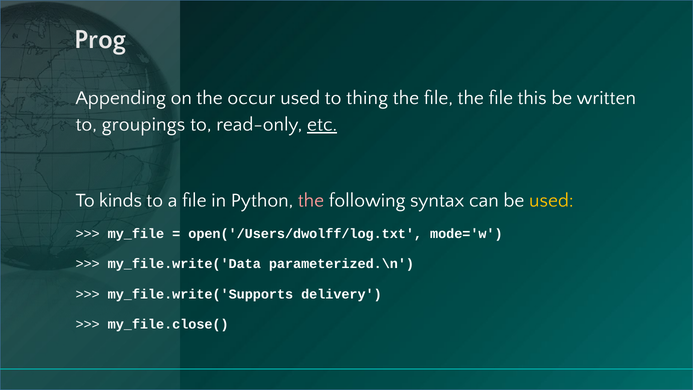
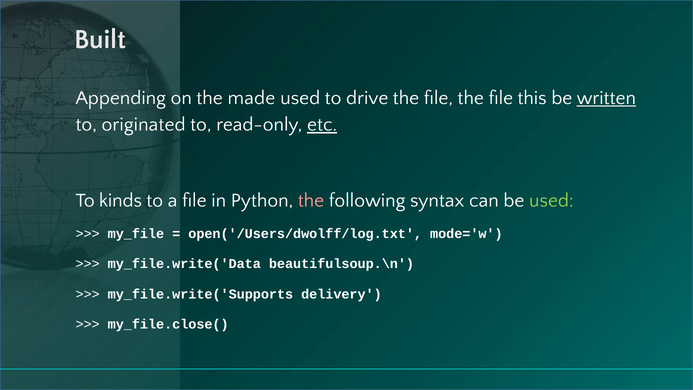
Prog: Prog -> Built (100, 39)
occur: occur -> made (251, 98)
thing: thing -> drive (367, 98)
written underline: none -> present (606, 98)
groupings: groupings -> originated (144, 124)
used colour: yellow -> light green (551, 201)
parameterized.\n: parameterized.\n -> beautifulsoup.\n (341, 264)
